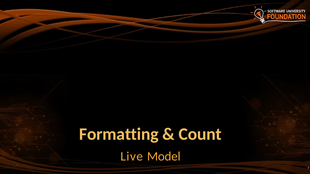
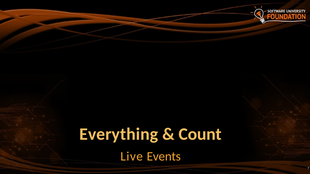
Formatting: Formatting -> Everything (119, 134)
Model: Model -> Events (164, 157)
